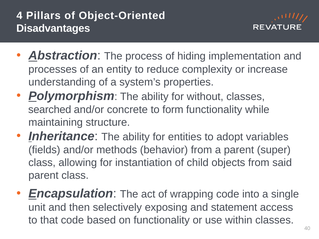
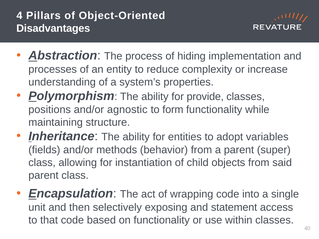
without: without -> provide (205, 97)
searched: searched -> positions (50, 110)
concrete: concrete -> agnostic (127, 110)
